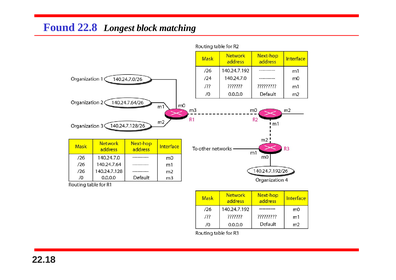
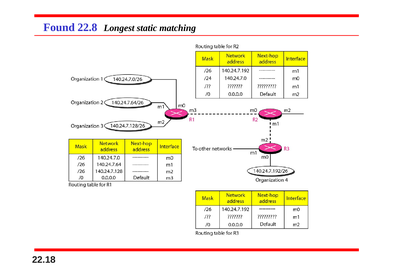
block: block -> static (147, 28)
